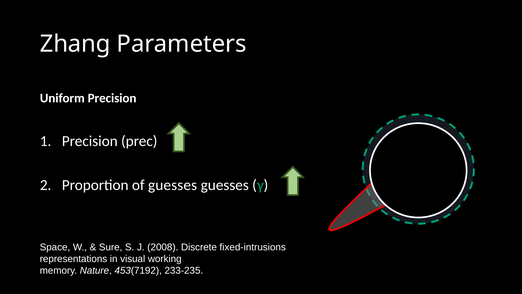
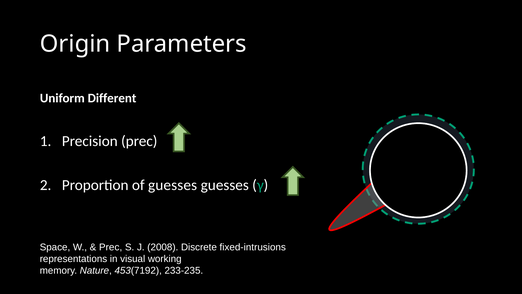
Zhang: Zhang -> Origin (75, 44)
Uniform Precision: Precision -> Different (112, 98)
Sure: Sure -> Prec (111, 247)
